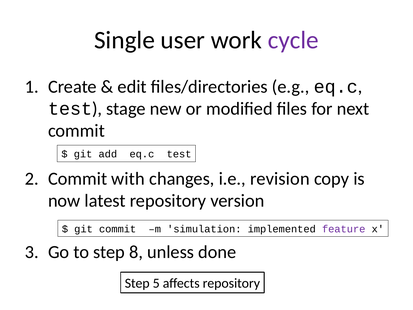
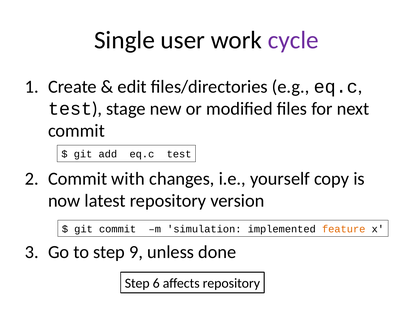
revision: revision -> yourself (280, 179)
feature colour: purple -> orange (344, 229)
8: 8 -> 9 (136, 252)
5: 5 -> 6 (156, 283)
